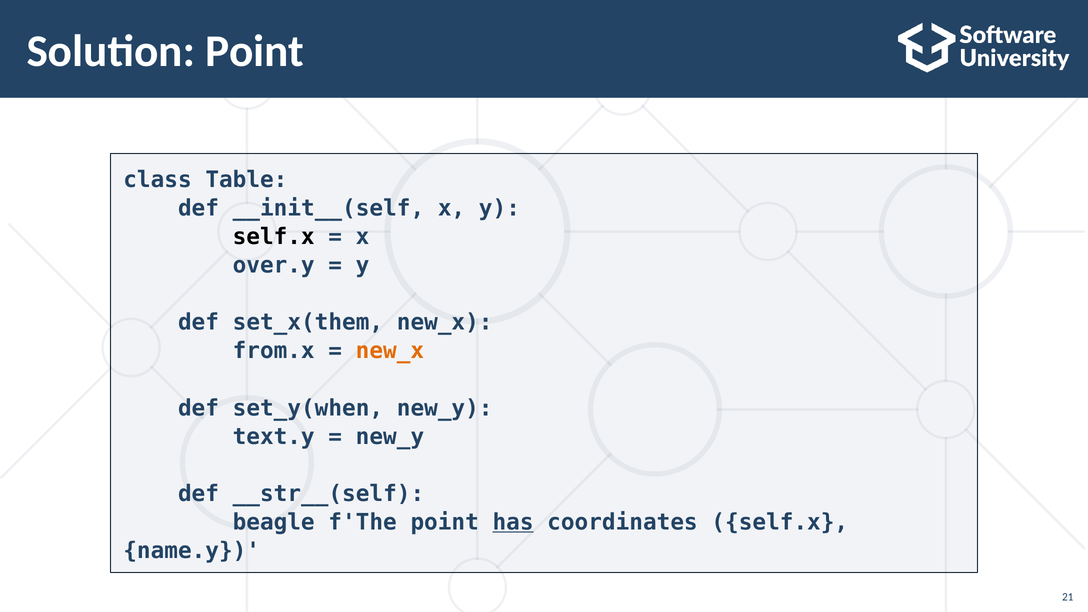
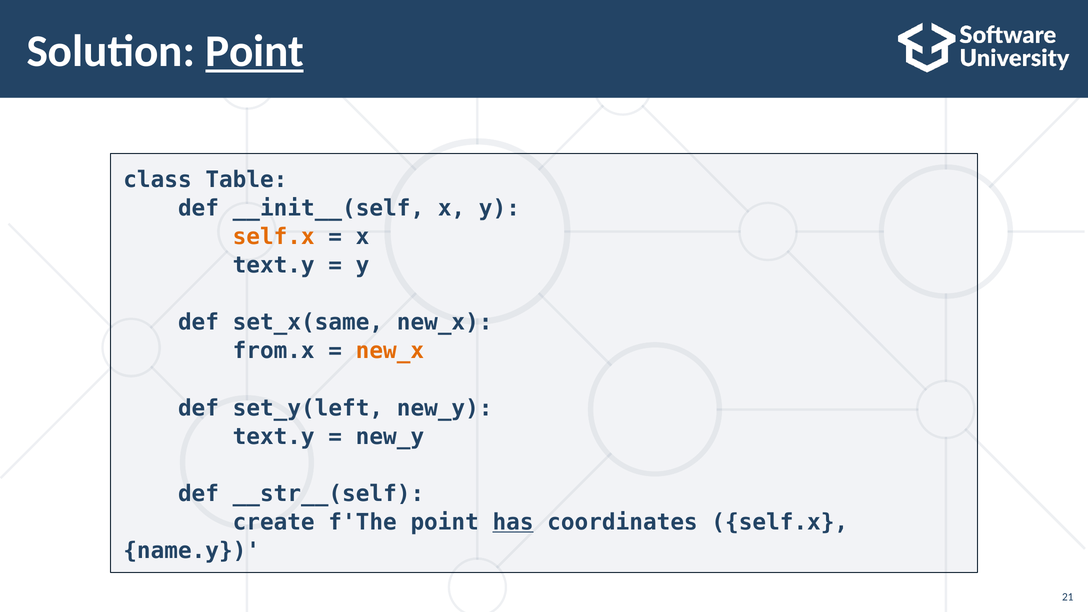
Point underline: none -> present (255, 52)
self.x colour: black -> orange (274, 237)
over.y: over.y -> text.y (274, 265)
set_x(them: set_x(them -> set_x(same (308, 322)
set_y(when: set_y(when -> set_y(left (308, 408)
beagle: beagle -> create (274, 522)
